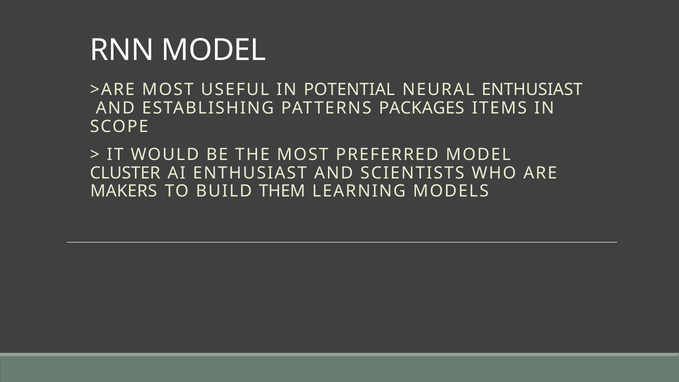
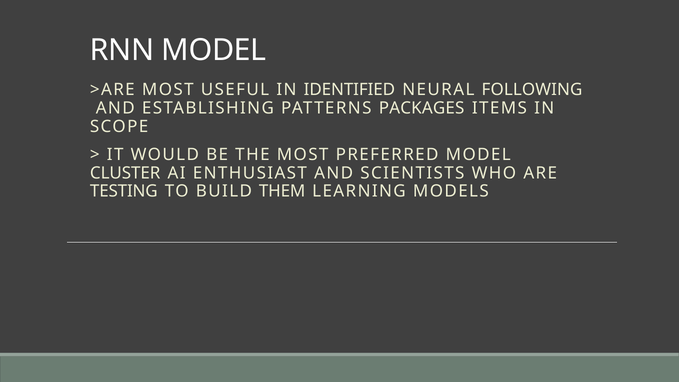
POTENTIAL: POTENTIAL -> IDENTIFIED (349, 90)
NEURAL ENTHUSIAST: ENTHUSIAST -> FOLLOWING (532, 90)
MAKERS: MAKERS -> TESTING (124, 191)
